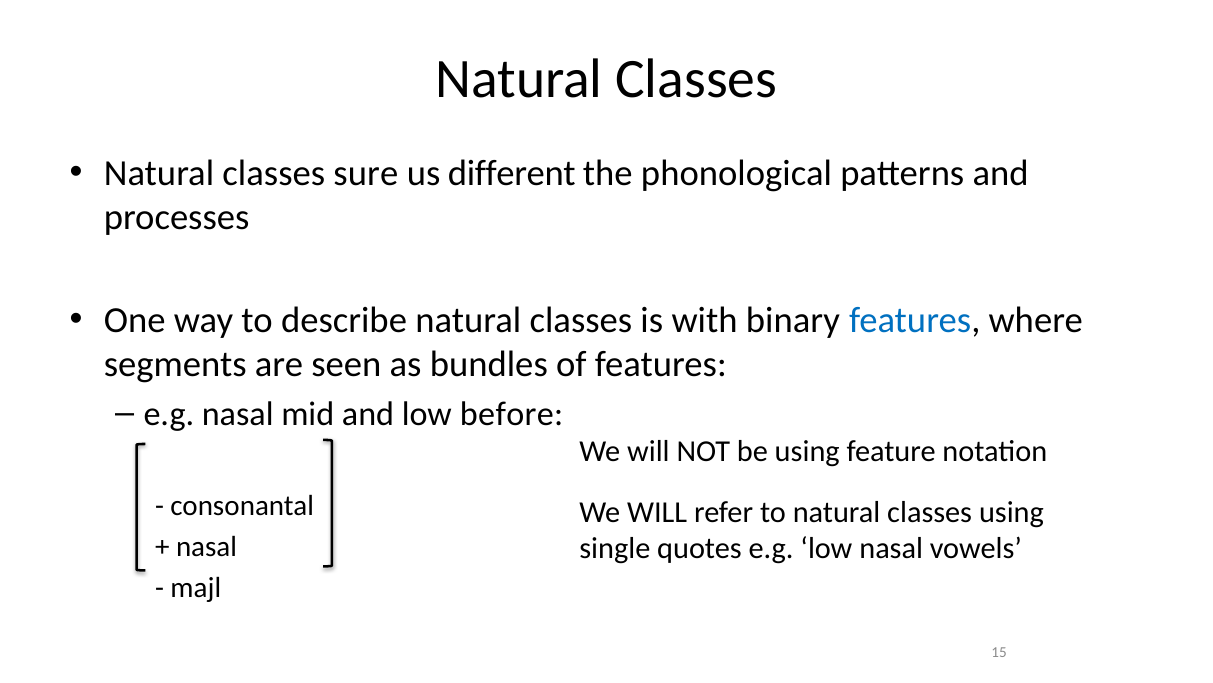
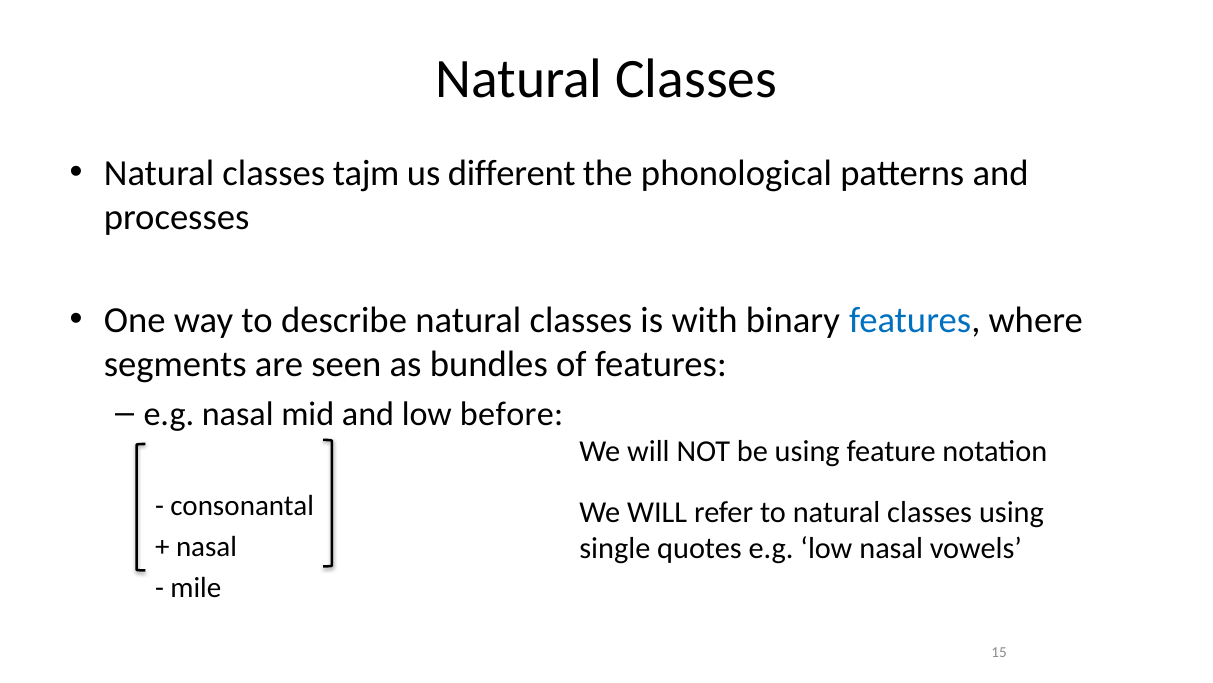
sure: sure -> tajm (366, 173)
majl: majl -> mile (196, 587)
